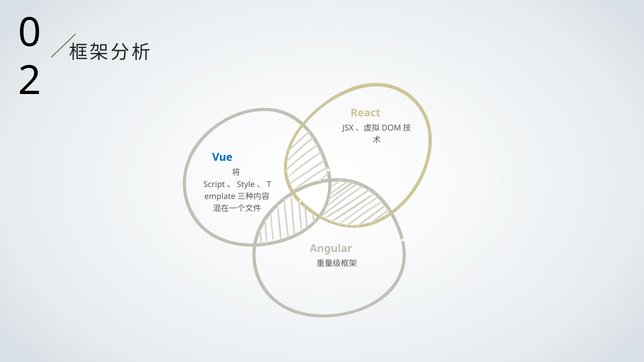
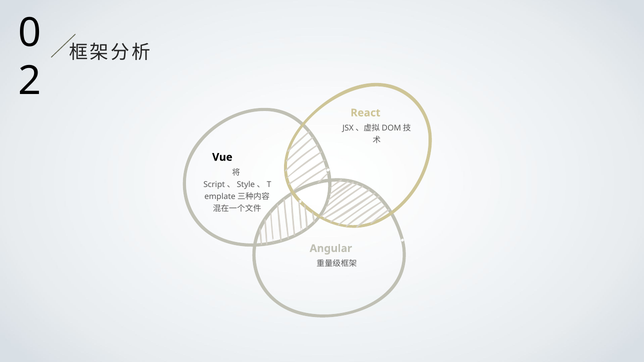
Vue colour: blue -> black (222, 157)
